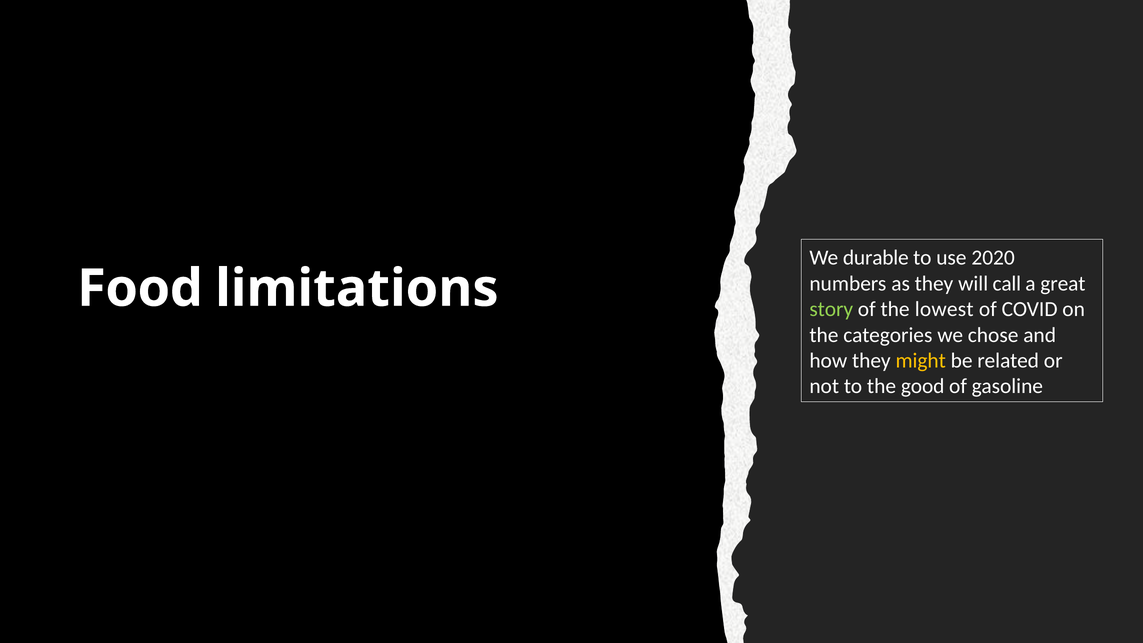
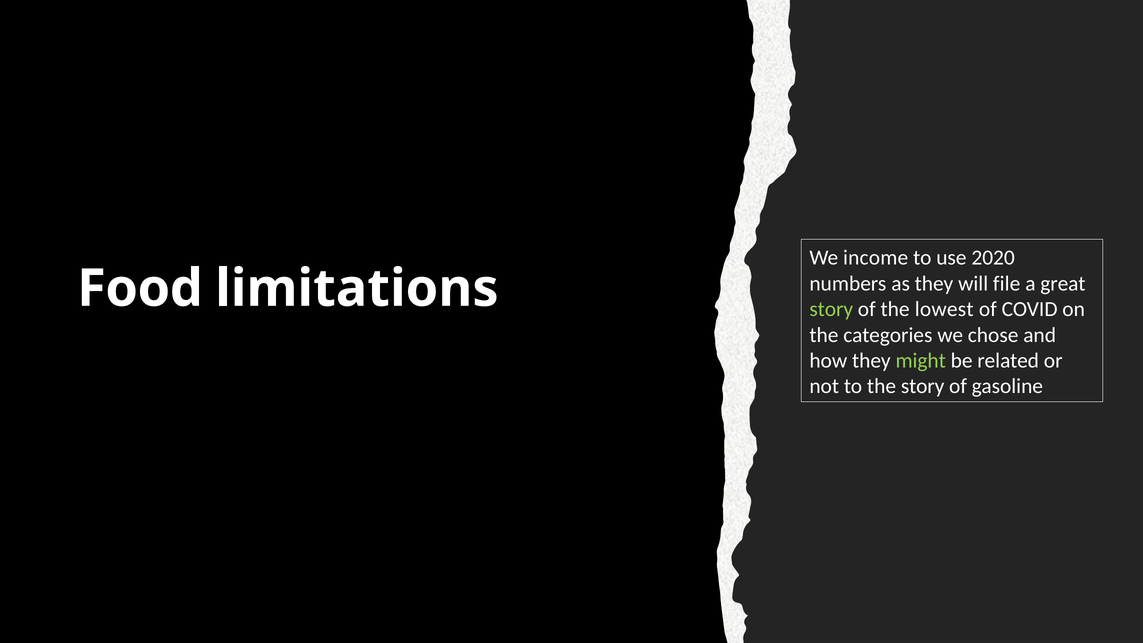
durable: durable -> income (876, 258)
call: call -> file (1007, 283)
might colour: yellow -> light green (921, 361)
the good: good -> story (923, 386)
